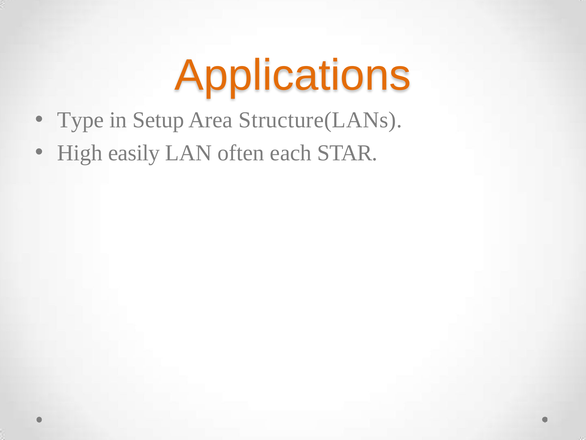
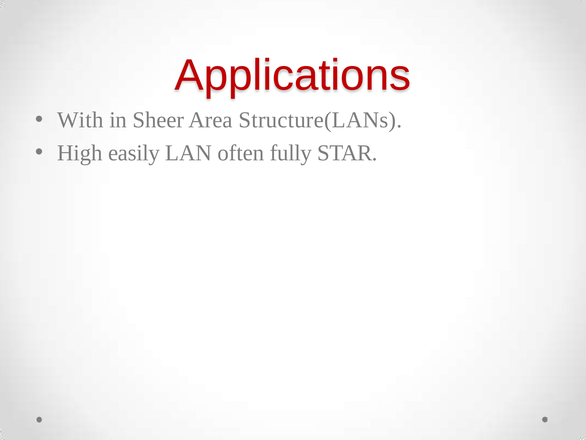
Applications colour: orange -> red (293, 75)
Type: Type -> With (80, 120)
Setup: Setup -> Sheer (158, 120)
each: each -> fully (291, 153)
